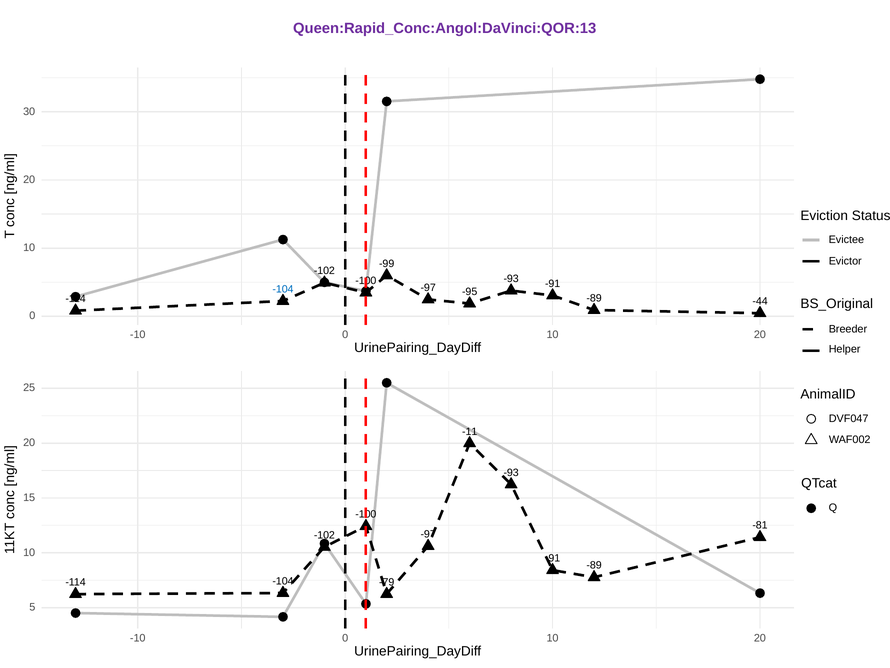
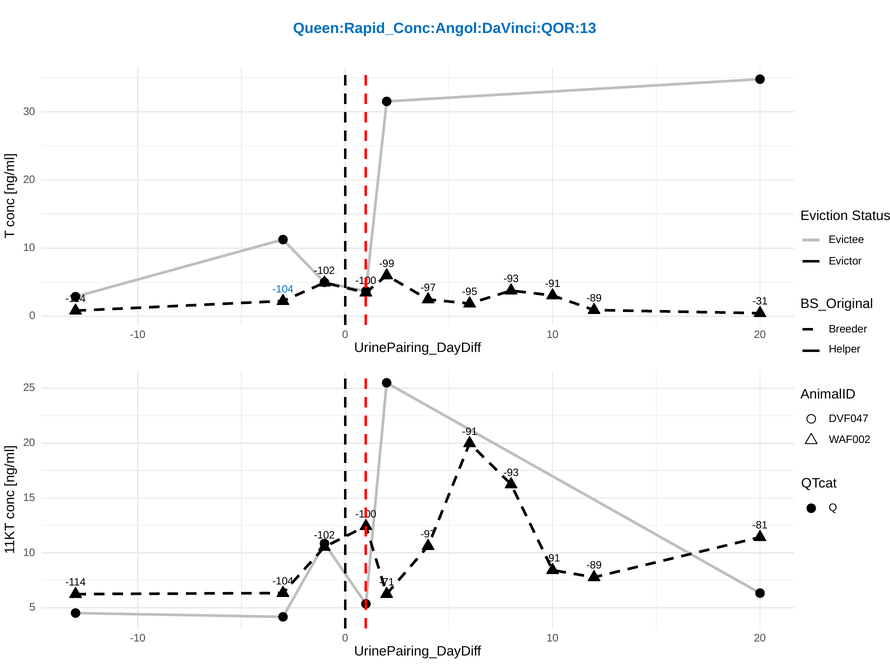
Queen:Rapid_Conc:Angol:DaVinci:QOR:13 colour: purple -> blue (445, 28)
-44: -44 -> -31 (760, 301)
-11: -11 -> -91 (470, 431)
-79: -79 -> -71 (387, 582)
